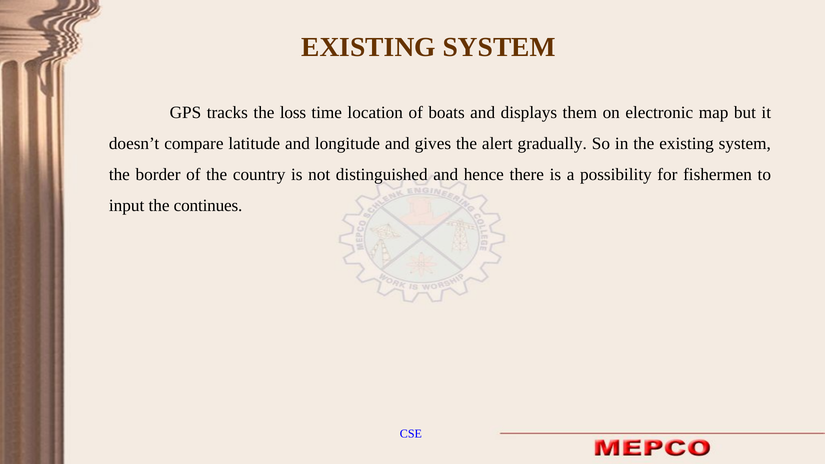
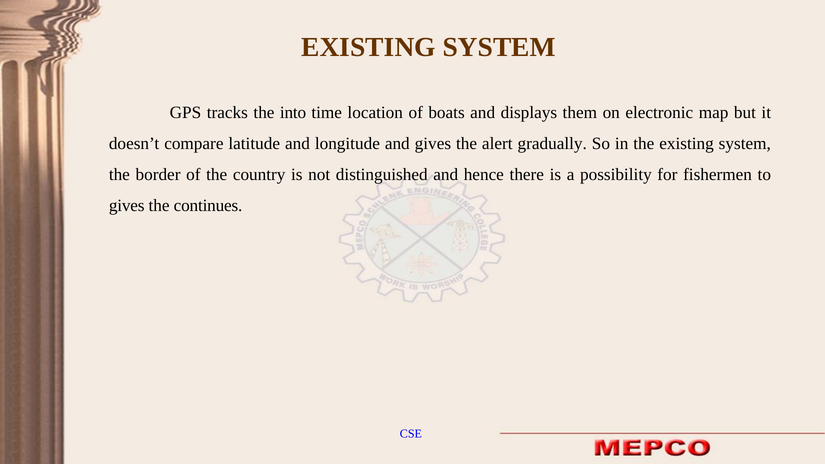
loss: loss -> into (293, 113)
input: input -> gives (127, 205)
